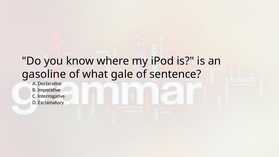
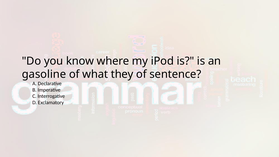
gale: gale -> they (122, 74)
